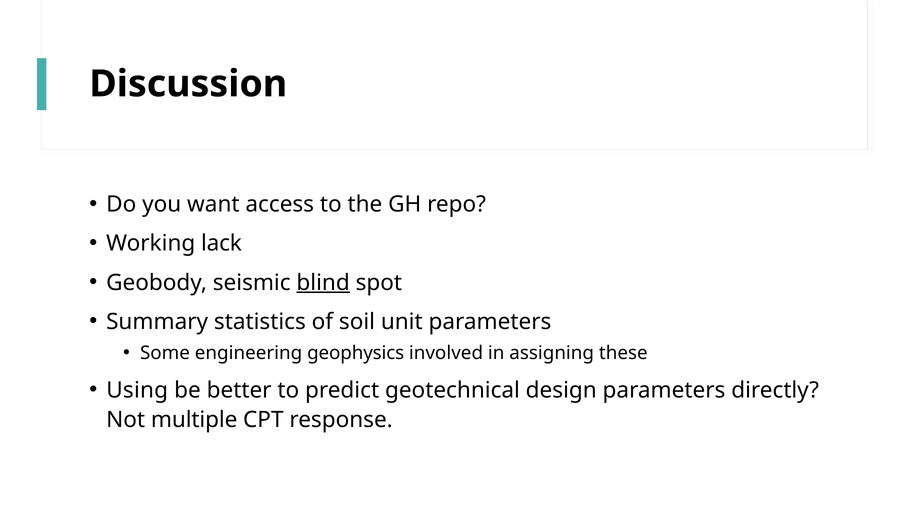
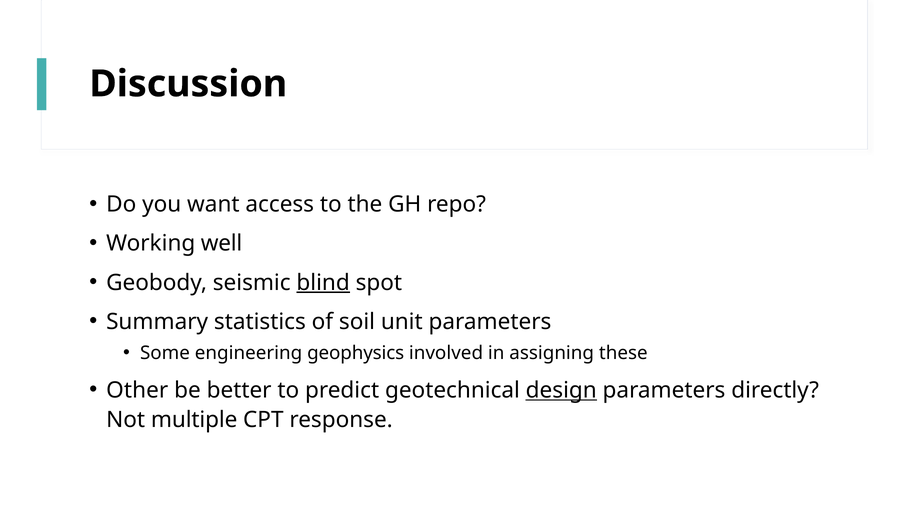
lack: lack -> well (222, 244)
Using: Using -> Other (137, 391)
design underline: none -> present (561, 391)
